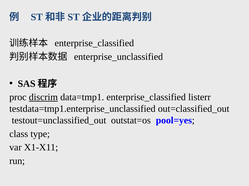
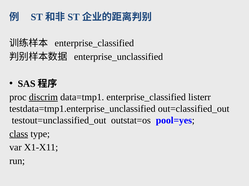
class underline: none -> present (19, 134)
